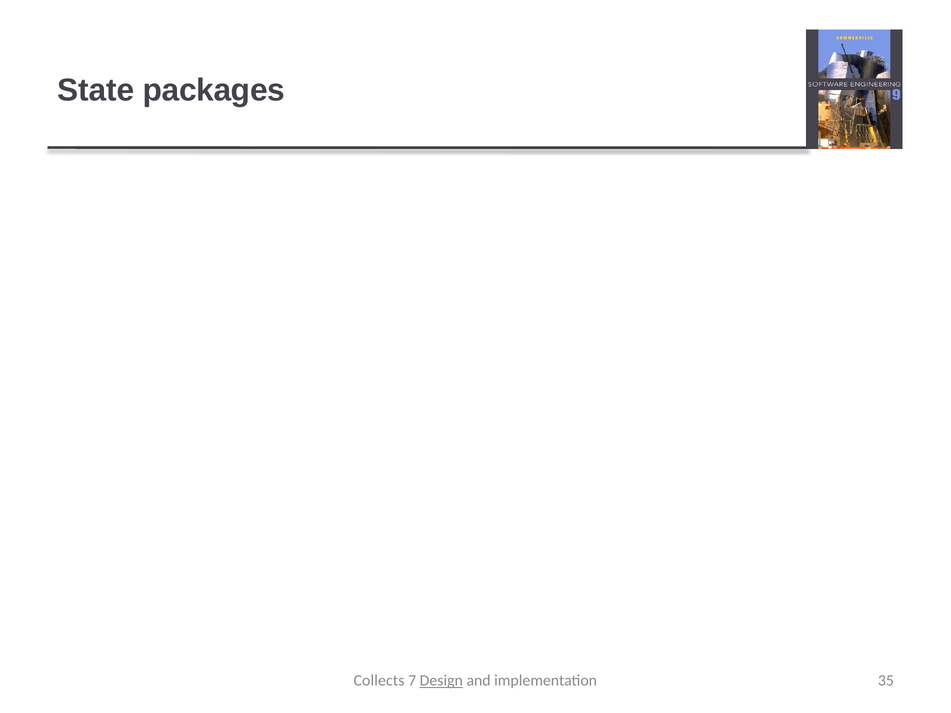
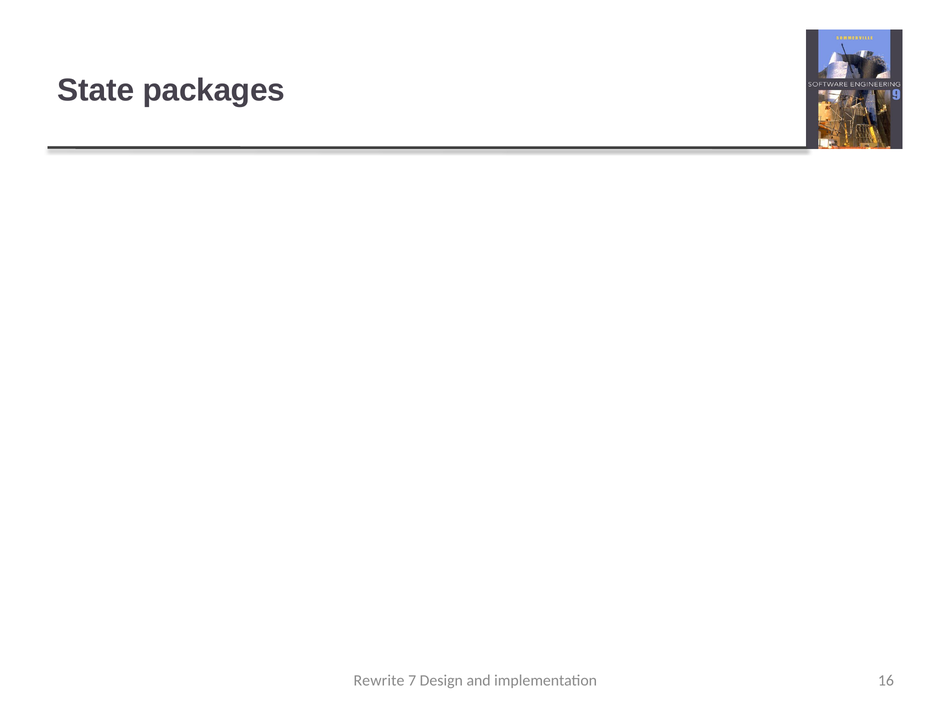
Collects: Collects -> Rewrite (379, 681)
Design underline: present -> none (441, 681)
35: 35 -> 16 (886, 681)
